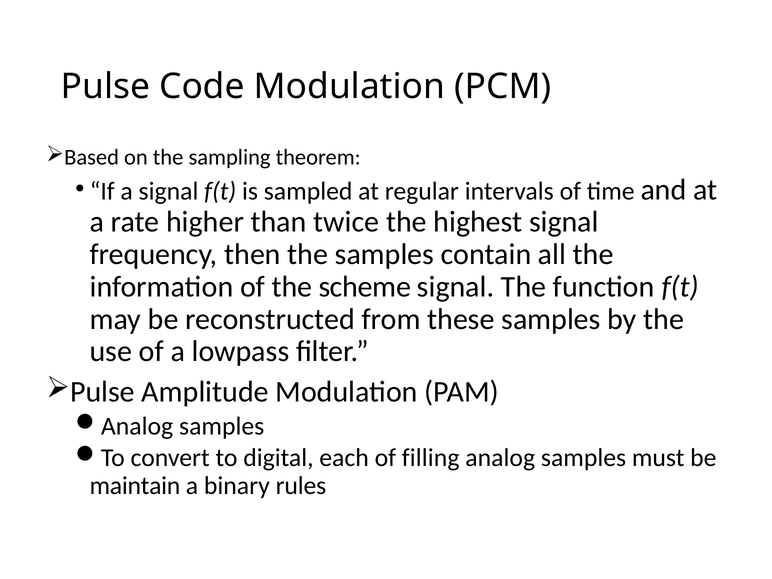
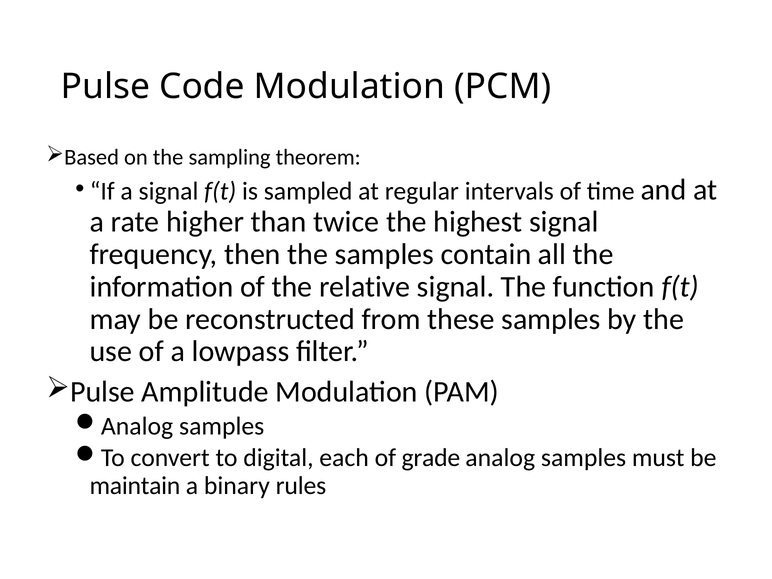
scheme: scheme -> relative (365, 287)
filling: filling -> grade (431, 458)
